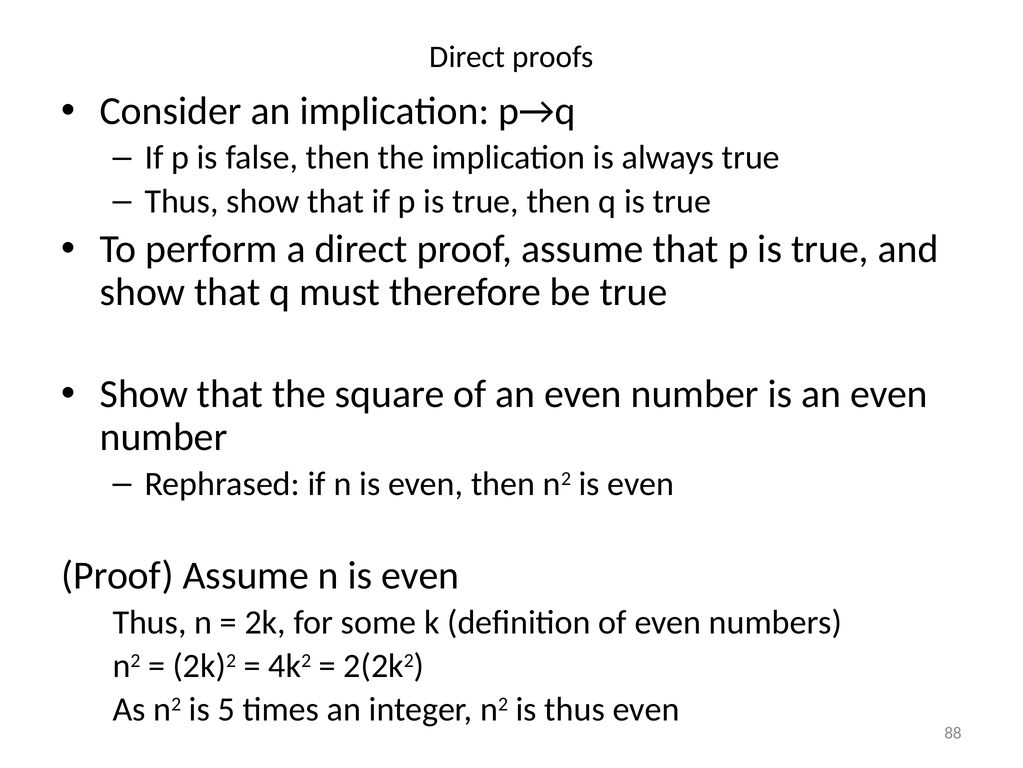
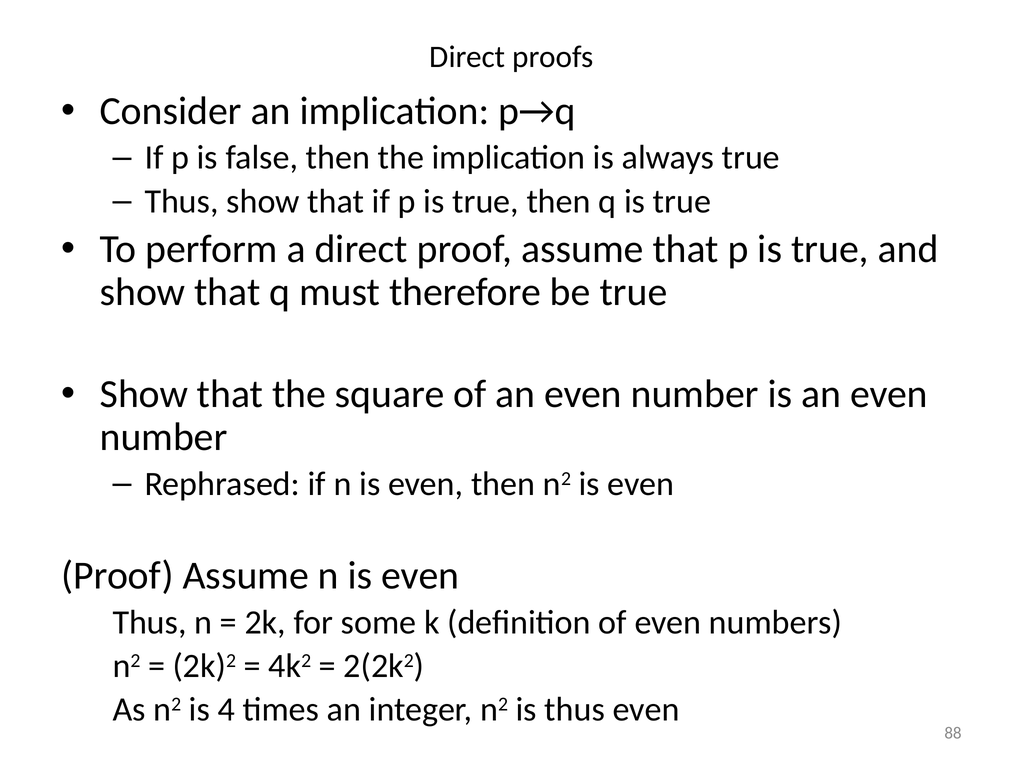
5: 5 -> 4 (226, 709)
